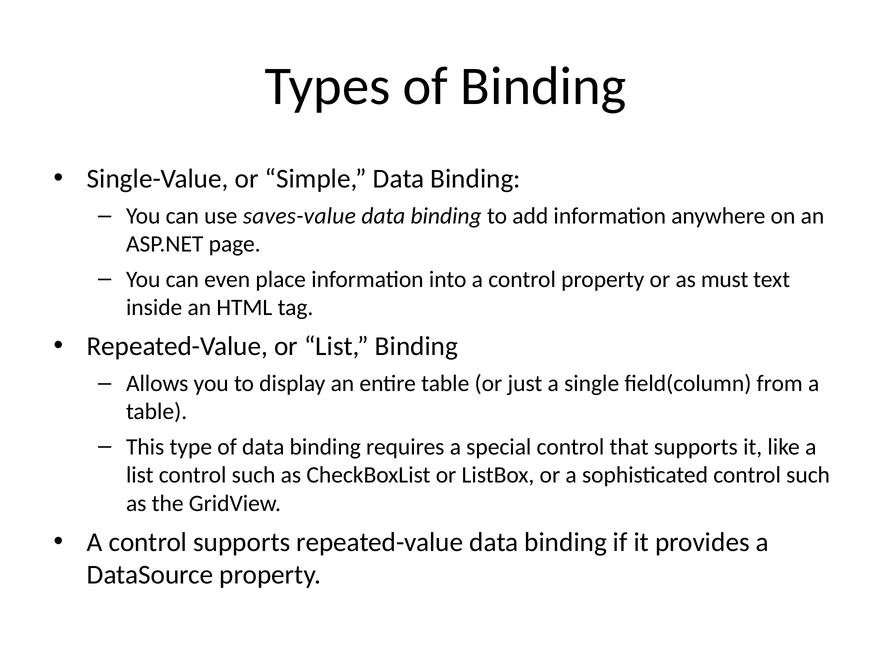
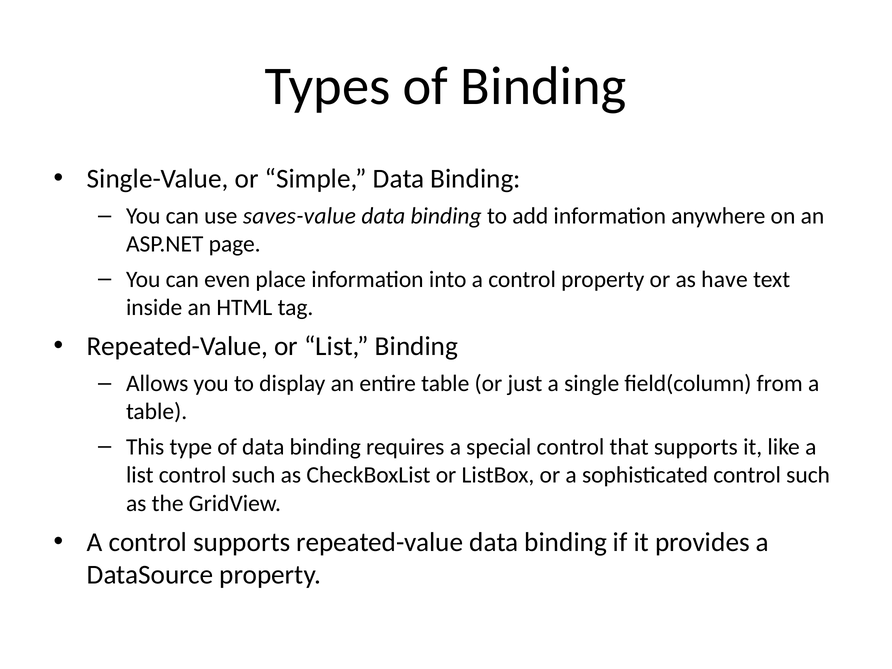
must: must -> have (724, 279)
